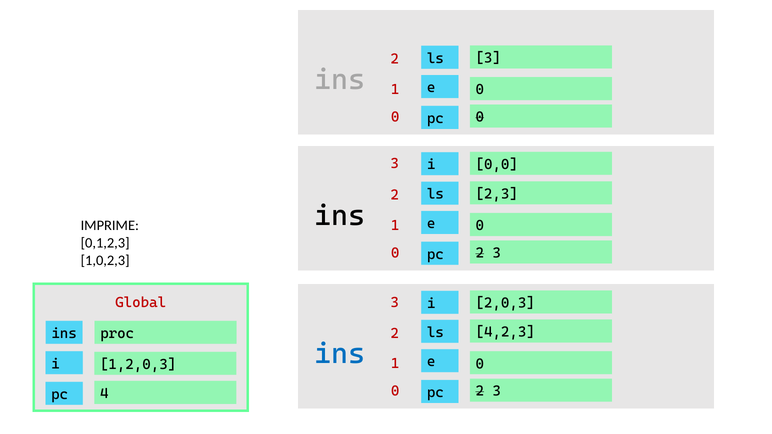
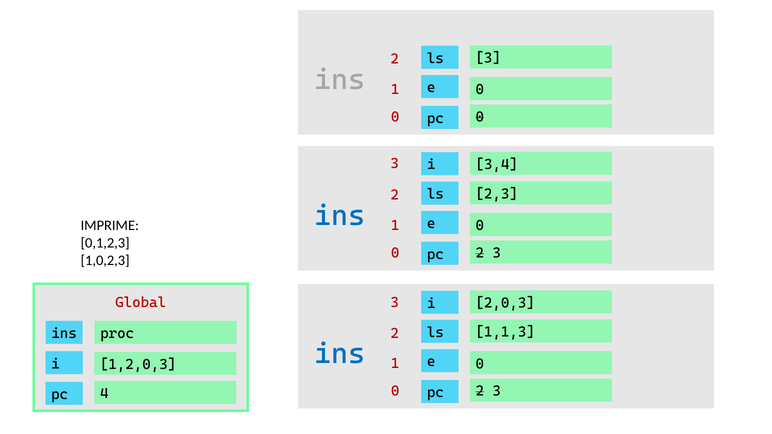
0,0: 0,0 -> 3,4 (497, 164)
ins colour: black -> blue (340, 216)
4,2,3: 4,2,3 -> 1,1,3 (505, 332)
